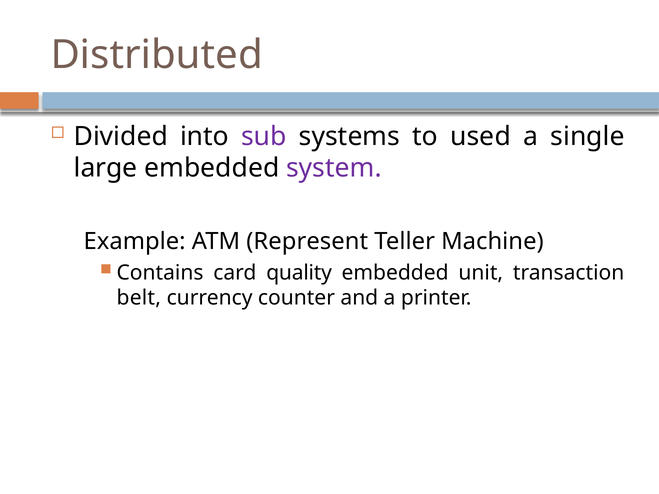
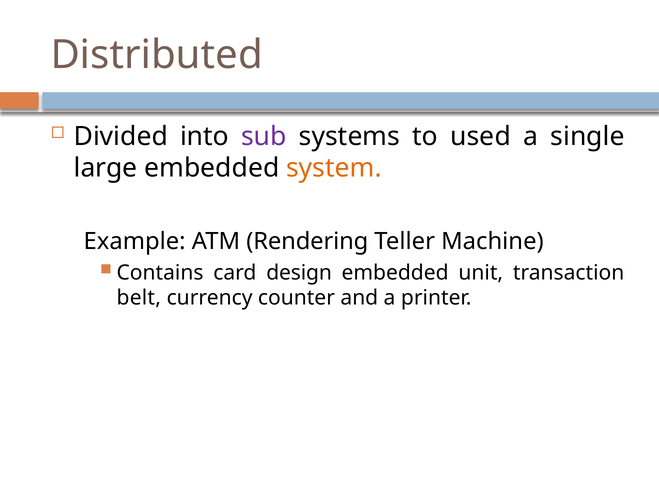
system colour: purple -> orange (334, 168)
Represent: Represent -> Rendering (307, 242)
quality: quality -> design (299, 273)
